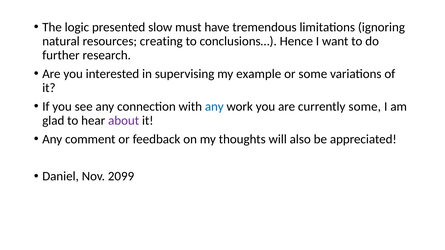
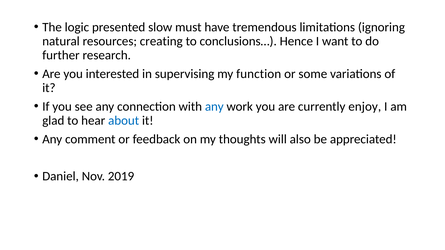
example: example -> function (259, 74)
currently some: some -> enjoy (365, 107)
about colour: purple -> blue (124, 121)
2099: 2099 -> 2019 (121, 177)
